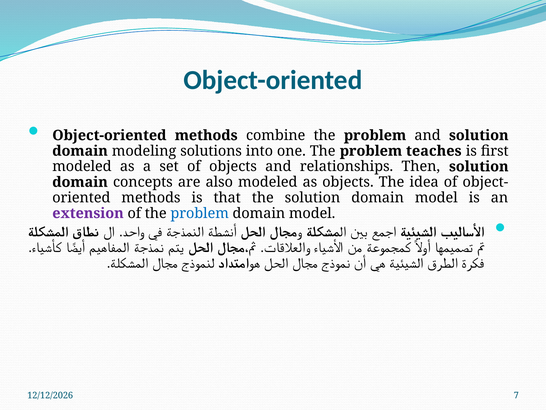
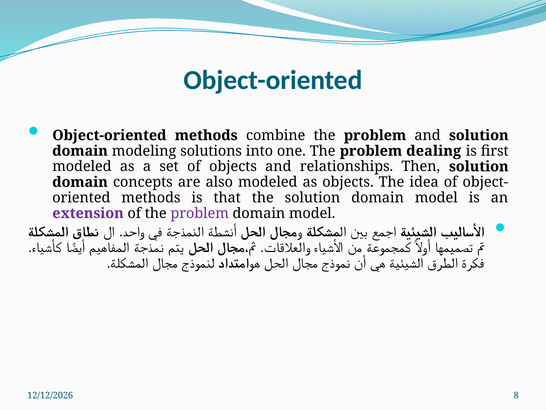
teaches: teaches -> dealing (434, 151)
problem colour: blue -> purple (200, 213)
7: 7 -> 8 (516, 395)
